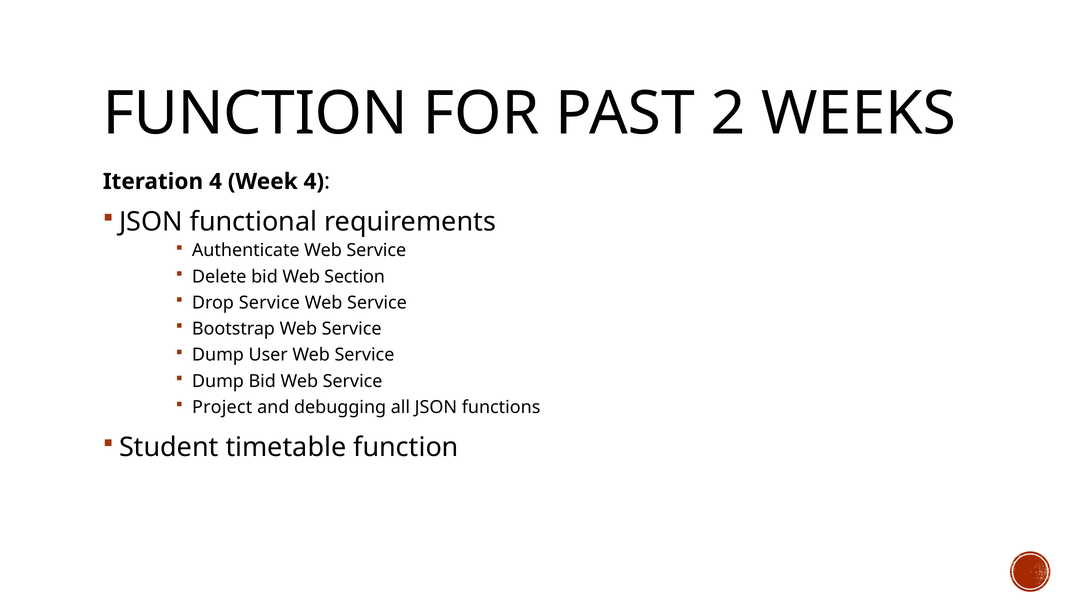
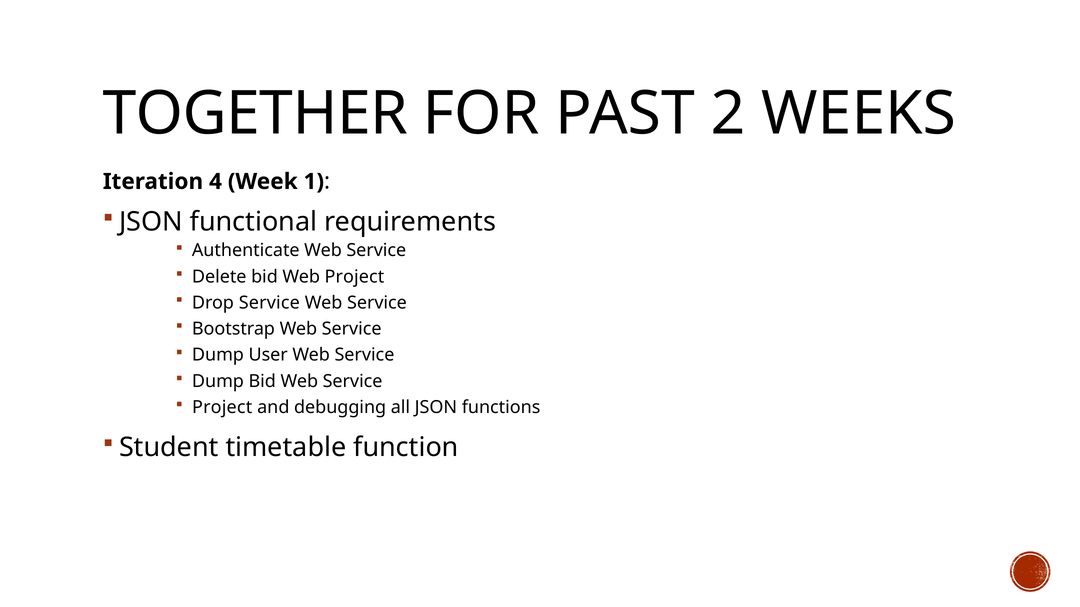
FUNCTION: FUNCTION -> TOGETHER (255, 114)
Week 4: 4 -> 1 (314, 182)
Web Section: Section -> Project (354, 277)
